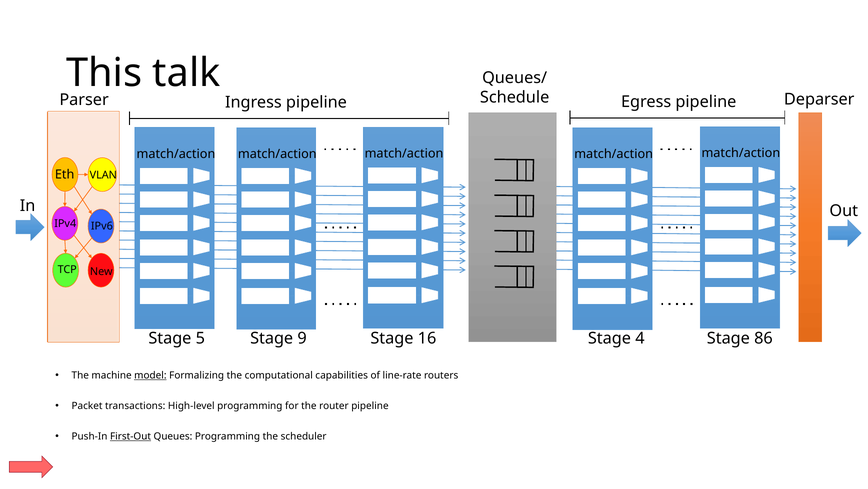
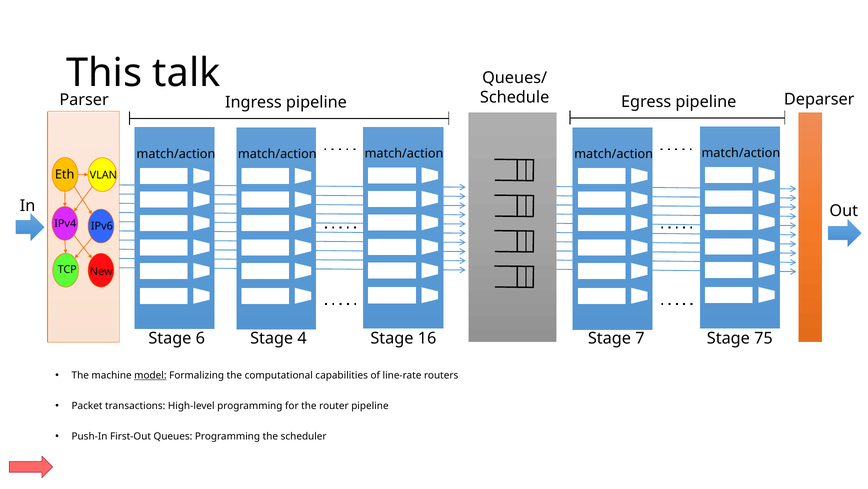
5: 5 -> 6 (200, 338)
9: 9 -> 4 (302, 338)
4: 4 -> 7 (640, 338)
86: 86 -> 75 (763, 338)
First-Out underline: present -> none (131, 436)
